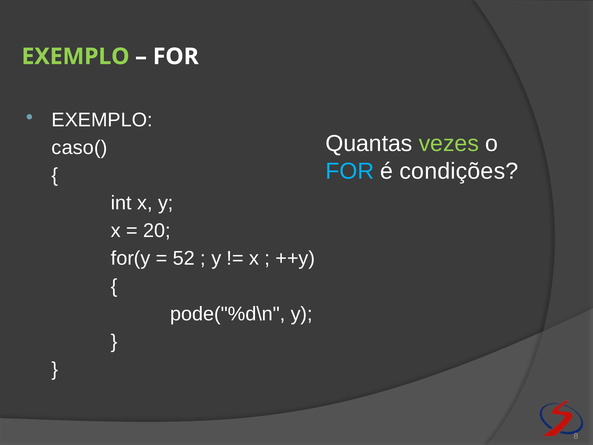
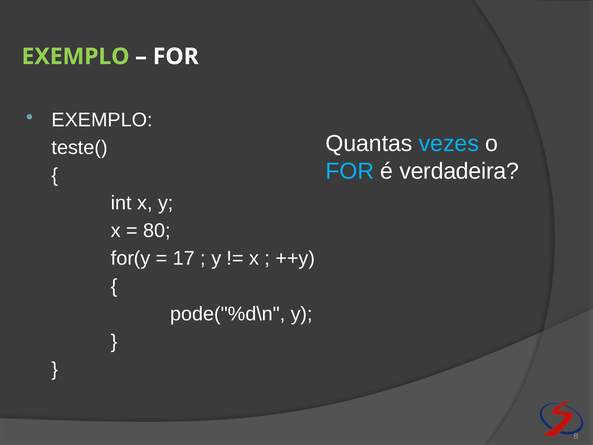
vezes colour: light green -> light blue (449, 143)
caso(: caso( -> teste( (80, 148)
condições: condições -> verdadeira (459, 171)
20: 20 -> 80 (157, 231)
52: 52 -> 17 (184, 258)
